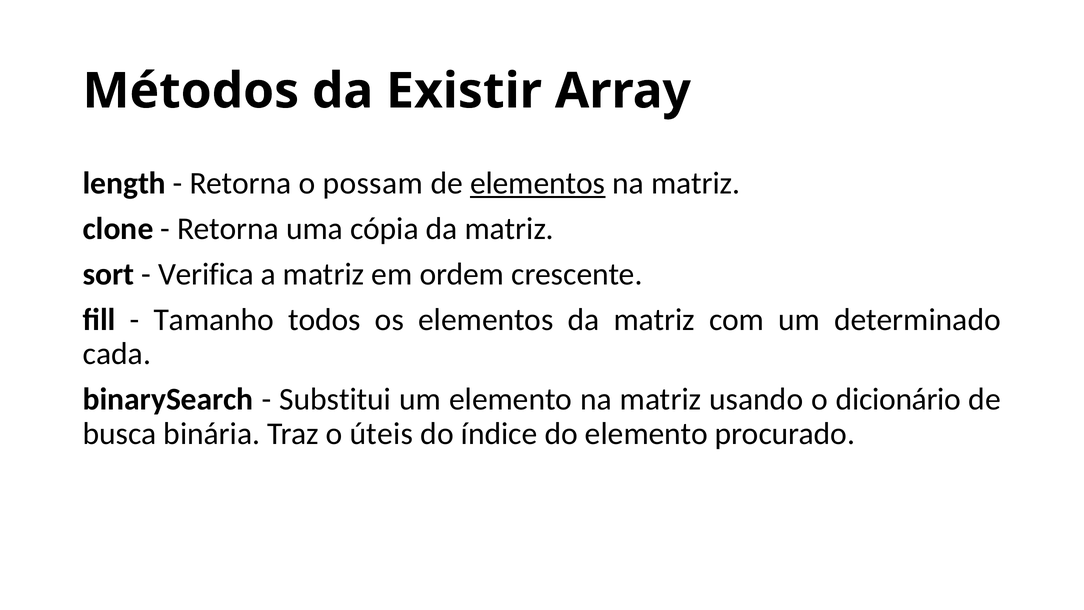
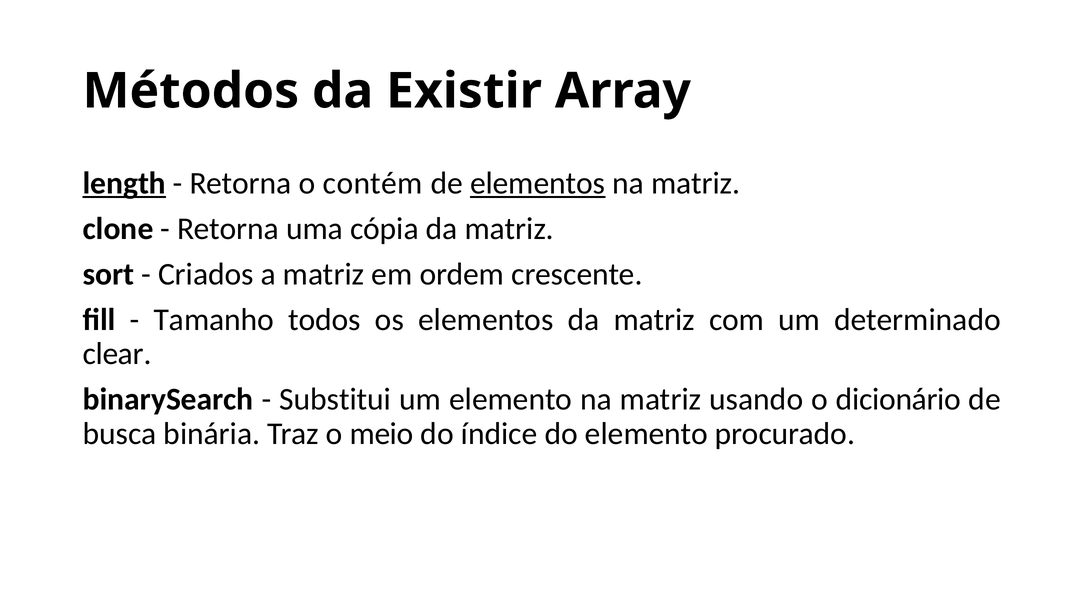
length underline: none -> present (124, 183)
possam: possam -> contém (373, 183)
Verifica: Verifica -> Criados (206, 274)
cada: cada -> clear (117, 354)
úteis: úteis -> meio (382, 433)
